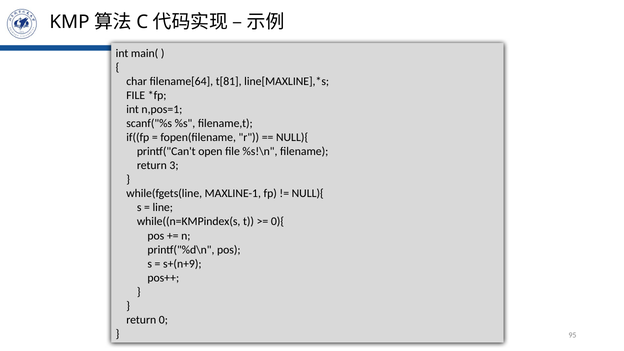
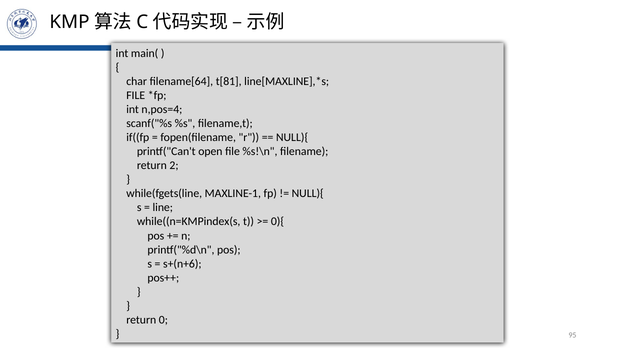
n,pos=1: n,pos=1 -> n,pos=4 (162, 109)
3: 3 -> 2 (174, 165)
s+(n+9: s+(n+9 -> s+(n+6 (182, 264)
